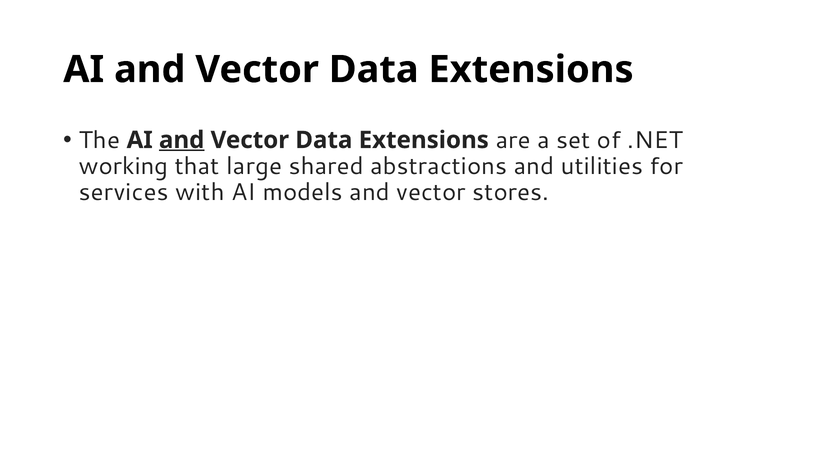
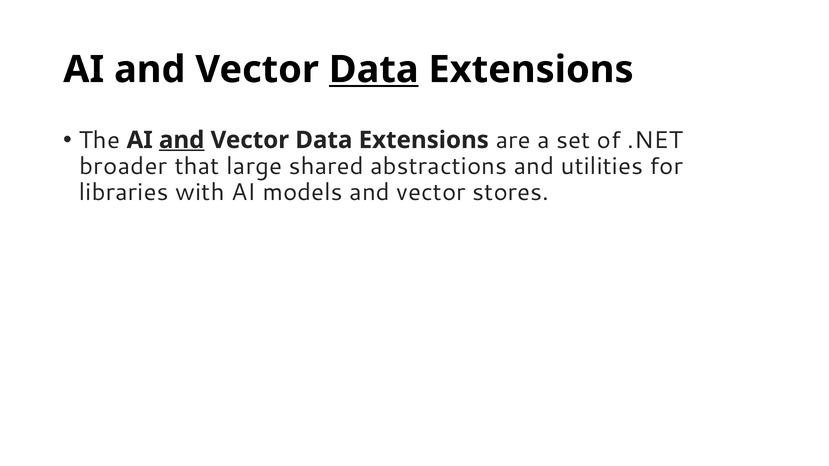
Data underline: none -> present (374, 70)
working: working -> broader (123, 166)
services: services -> libraries (124, 192)
